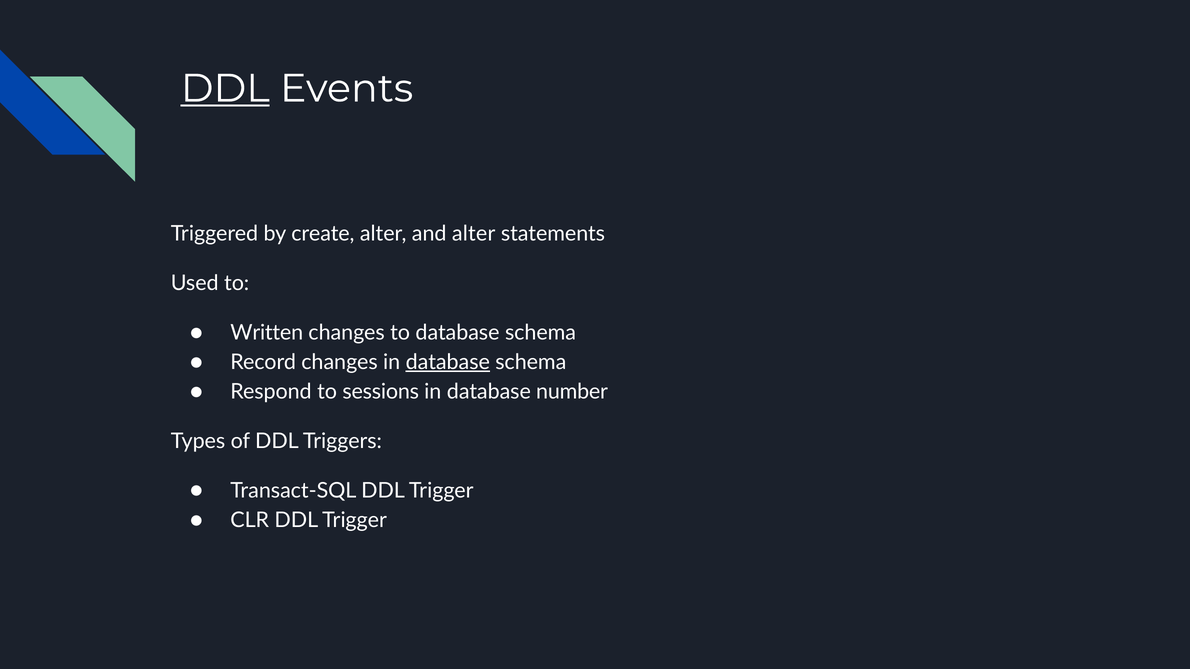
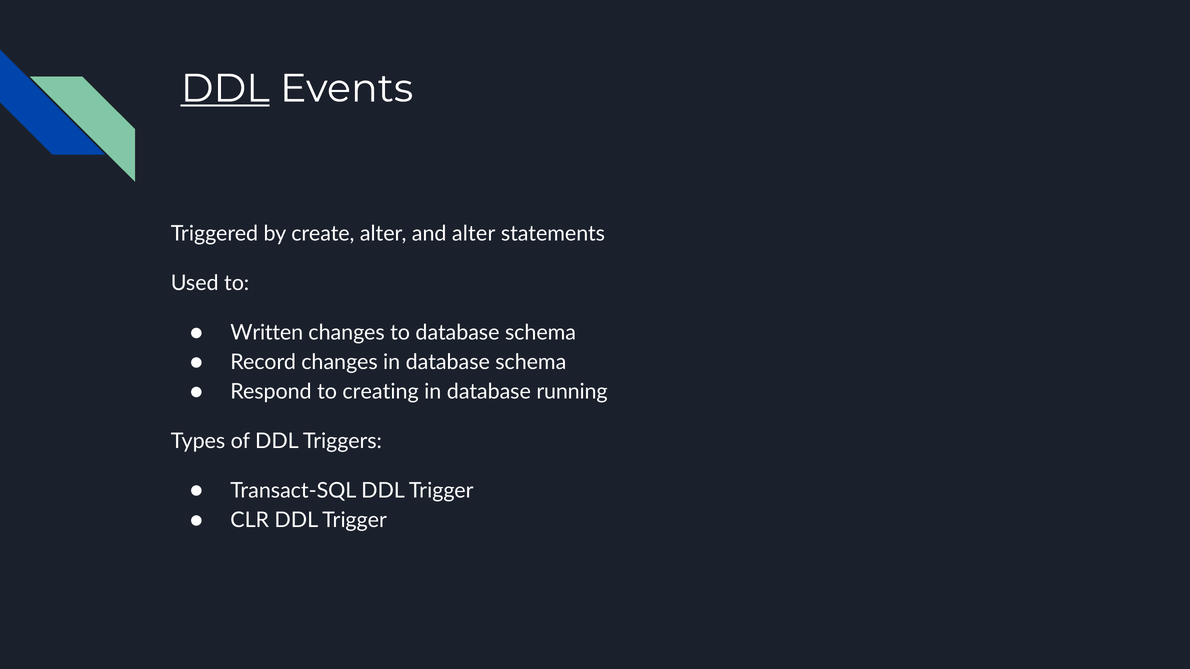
database underline: present -> none (448, 362)
sessions: sessions -> creating (381, 392)
number: number -> running (572, 392)
